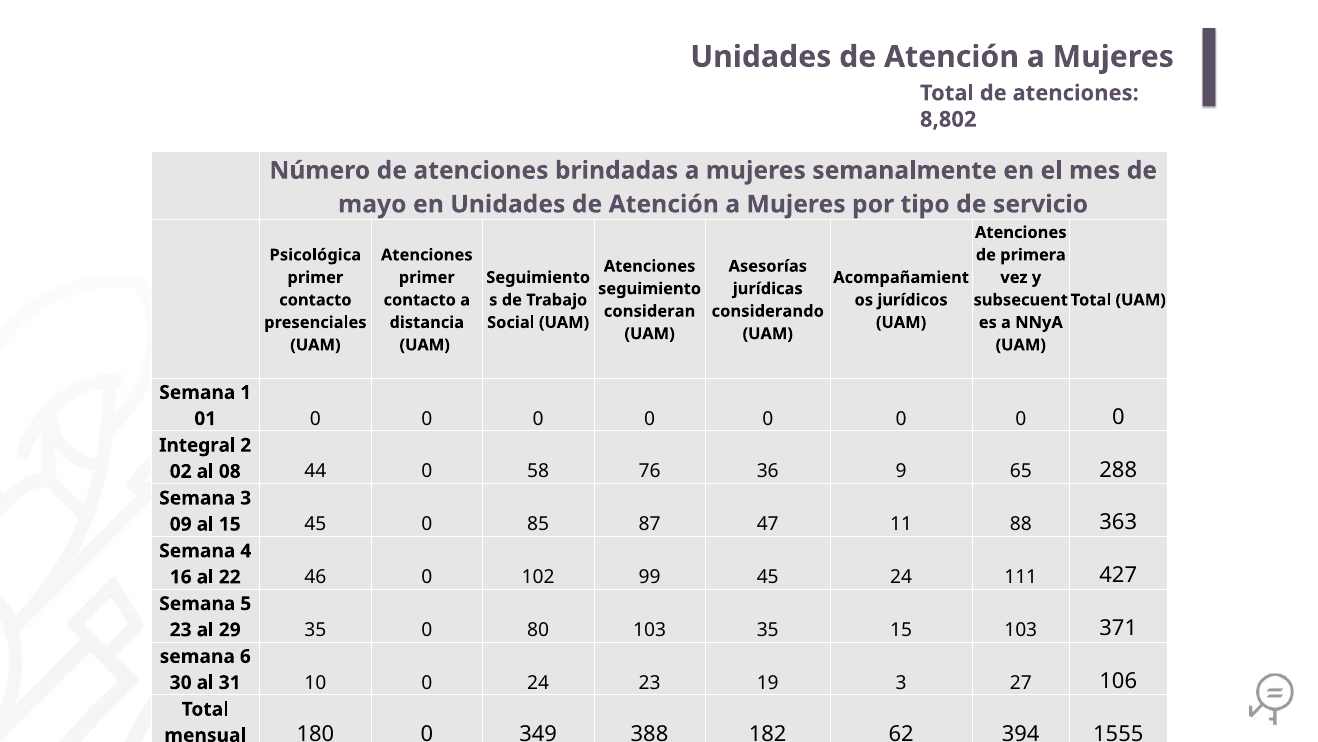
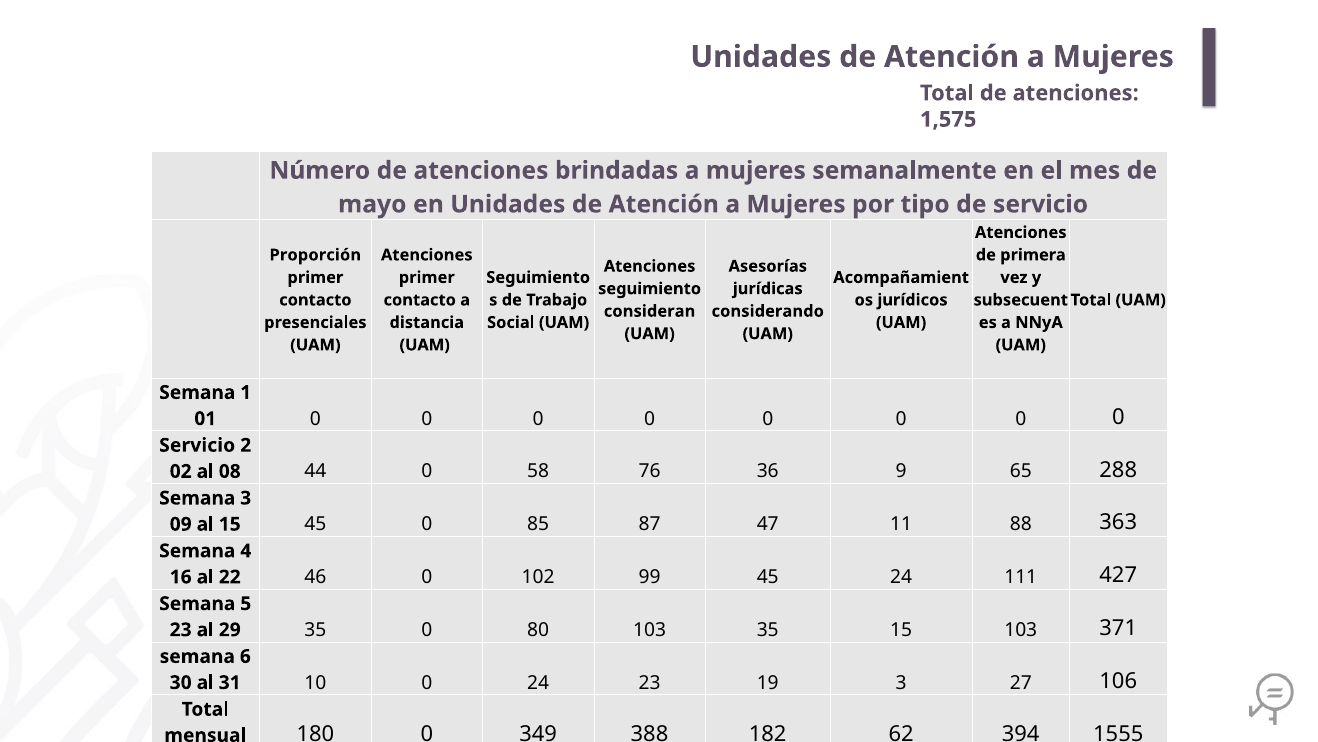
8,802: 8,802 -> 1,575 (948, 119)
Psicológica: Psicológica -> Proporción (315, 255)
Integral: Integral -> Servicio (197, 445)
